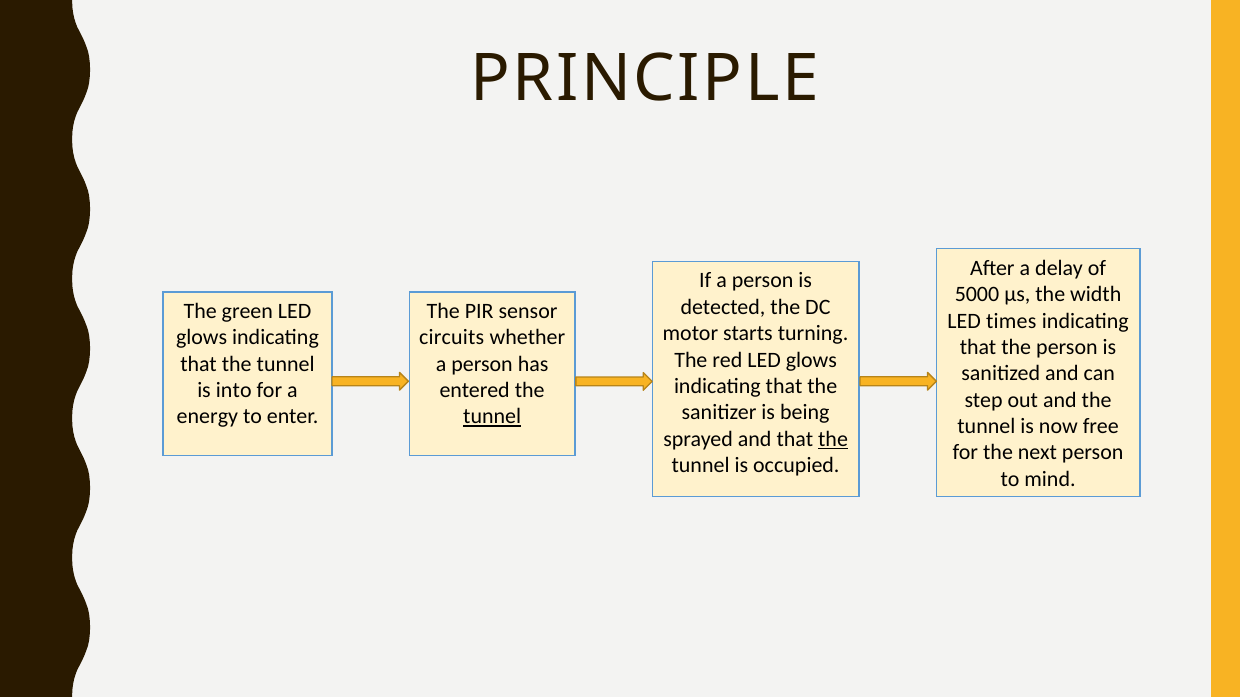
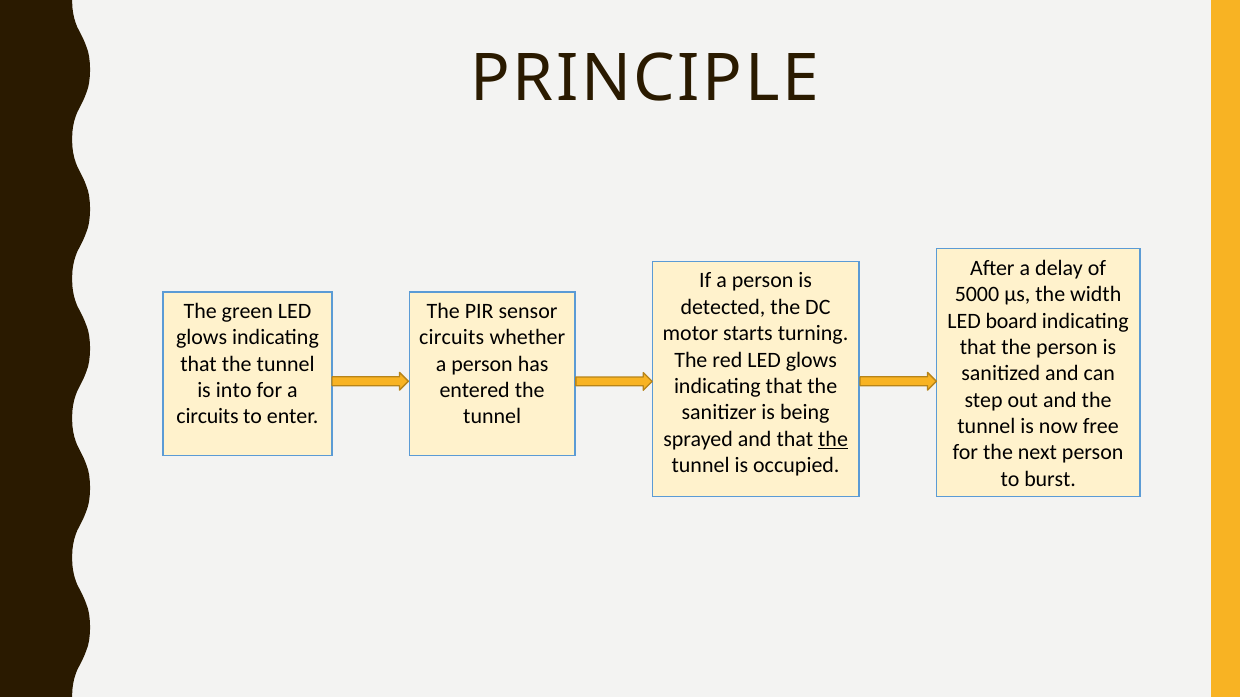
times: times -> board (1012, 321)
energy: energy -> circuits (208, 417)
tunnel underline: present -> none (492, 417)
mind: mind -> burst (1050, 479)
